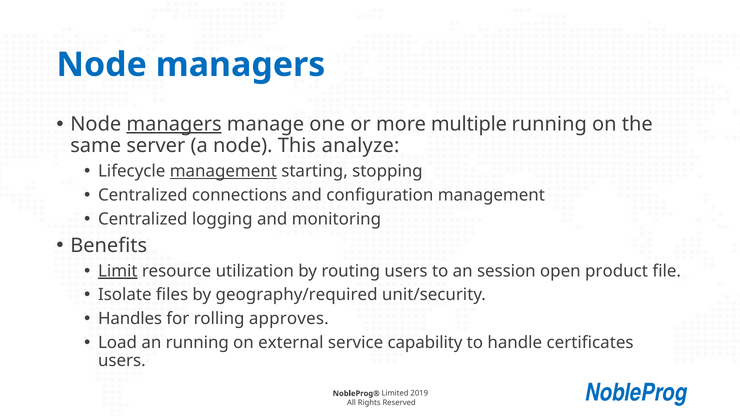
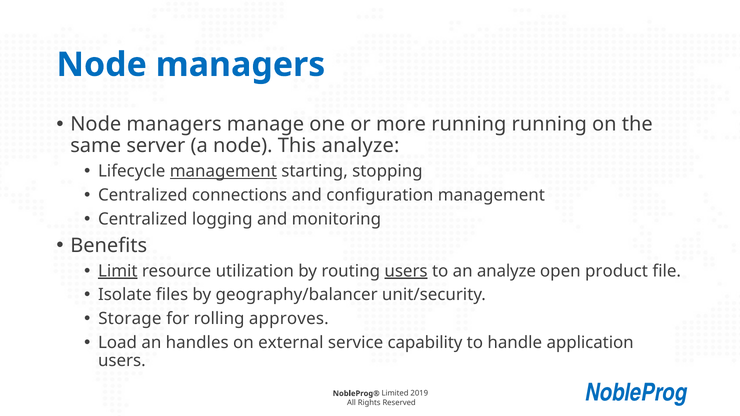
managers underline: present -> none (174, 124)
more multiple: multiple -> running (469, 124)
users underline: none -> present (406, 271)
an session: session -> analyze (506, 271)
geography/required: geography/required -> geography/balancer (297, 295)
Handles: Handles -> Storage (130, 319)
an running: running -> handles (197, 343)
certificates: certificates -> application (590, 343)
